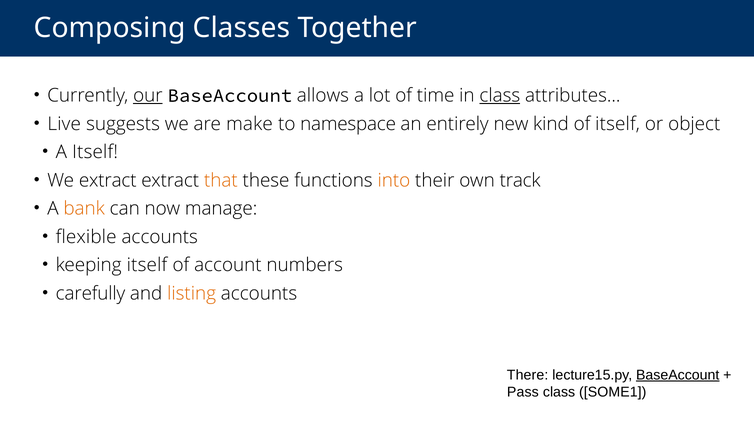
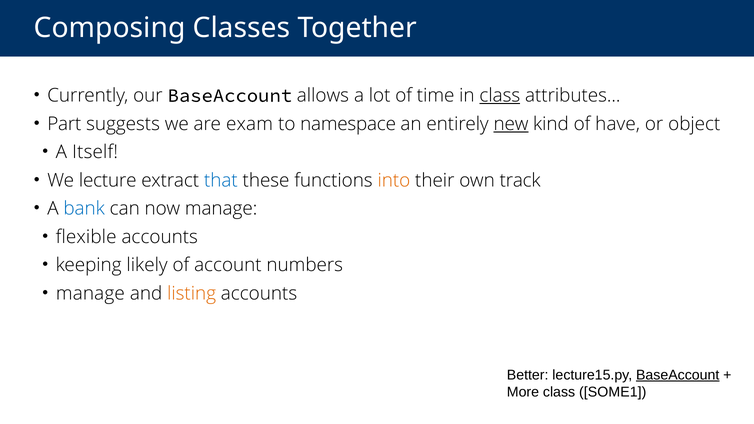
our underline: present -> none (148, 96)
Live: Live -> Part (64, 124)
make: make -> exam (249, 124)
new underline: none -> present (511, 124)
of itself: itself -> have (618, 124)
We extract: extract -> lecture (108, 180)
that colour: orange -> blue (221, 180)
bank colour: orange -> blue (84, 209)
keeping itself: itself -> likely (147, 265)
carefully: carefully -> manage (90, 294)
There: There -> Better (528, 375)
Pass: Pass -> More (523, 392)
